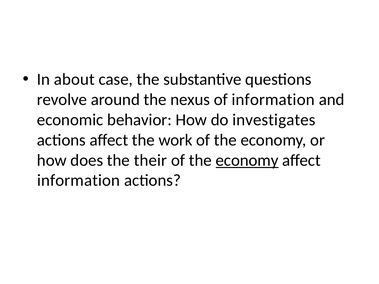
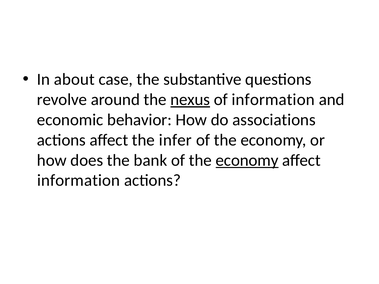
nexus underline: none -> present (190, 100)
investigates: investigates -> associations (274, 120)
work: work -> infer (175, 140)
their: their -> bank (150, 160)
